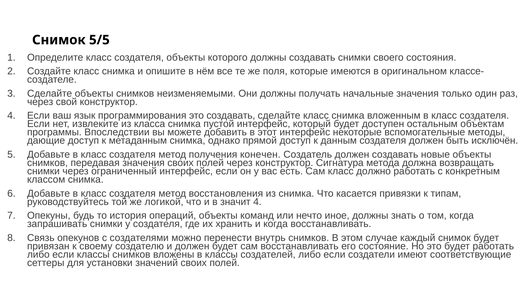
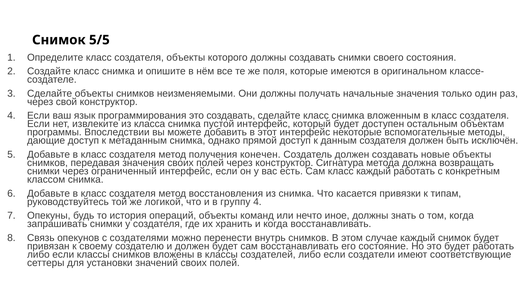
класс должно: должно -> каждый (374, 171)
значит: значит -> группу (235, 201)
